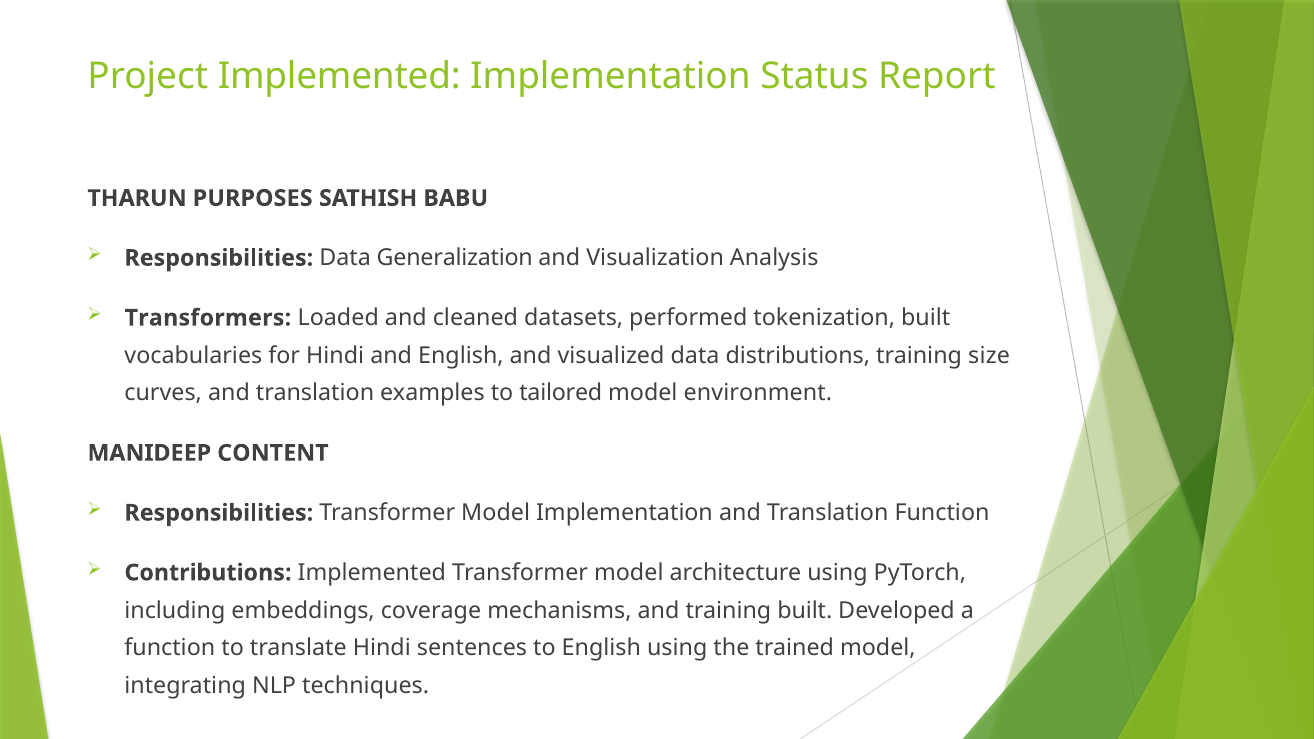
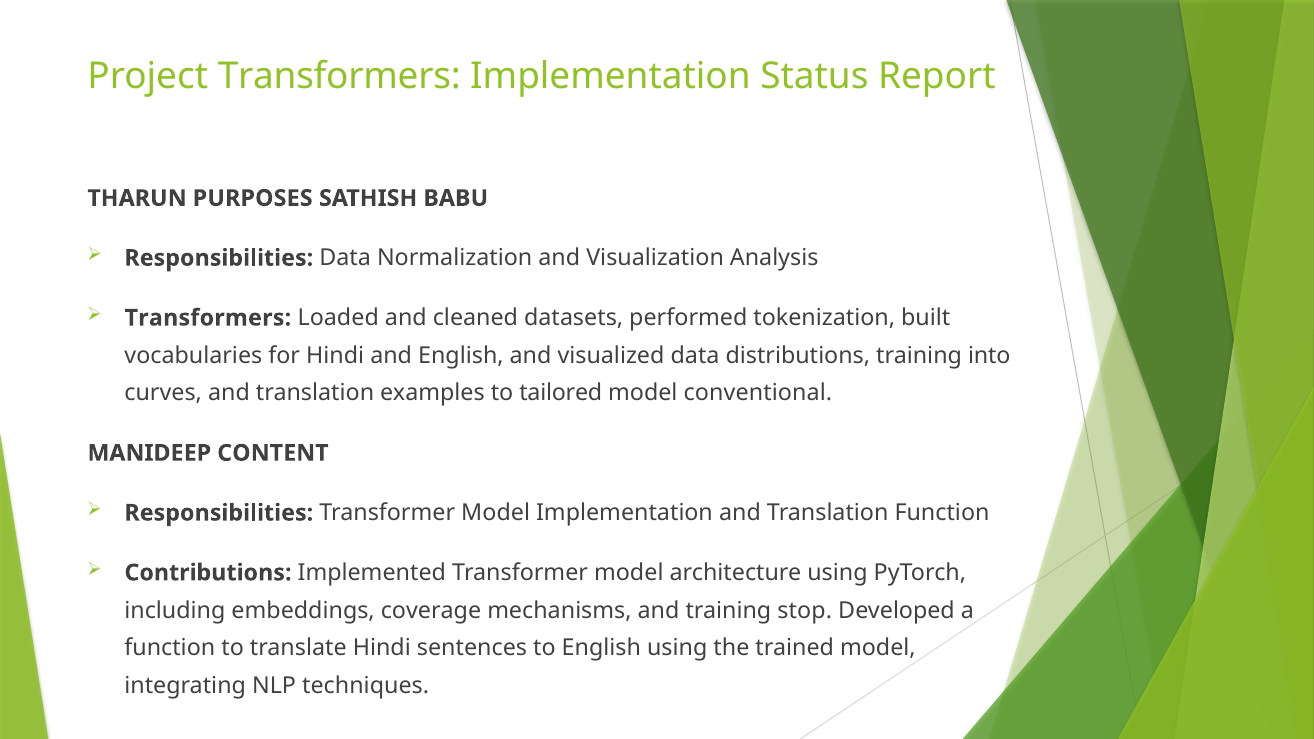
Project Implemented: Implemented -> Transformers (339, 76)
Generalization: Generalization -> Normalization (455, 258)
size: size -> into (989, 356)
environment: environment -> conventional (758, 393)
training built: built -> stop (805, 610)
